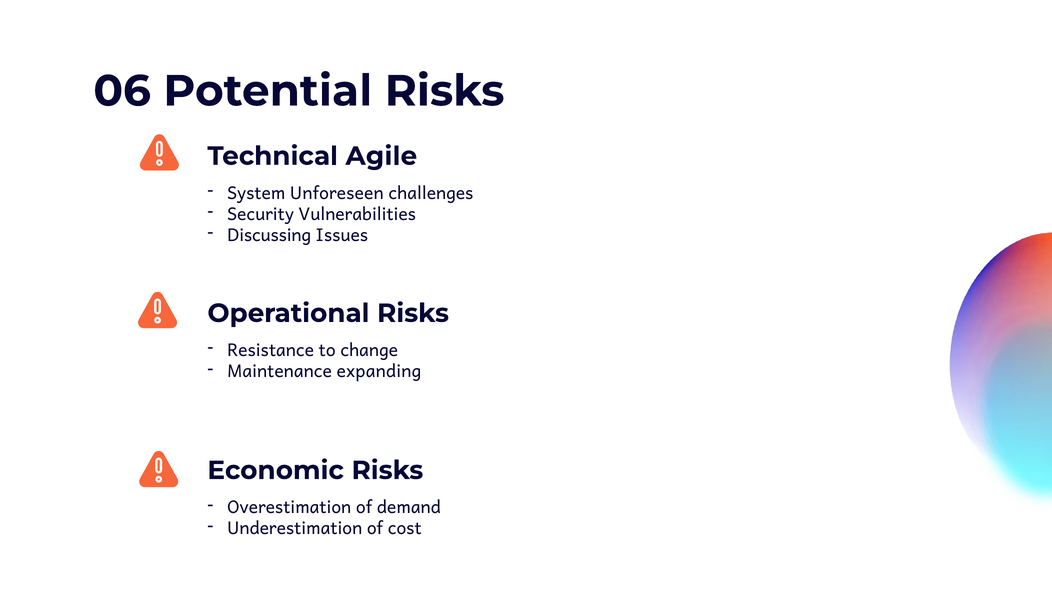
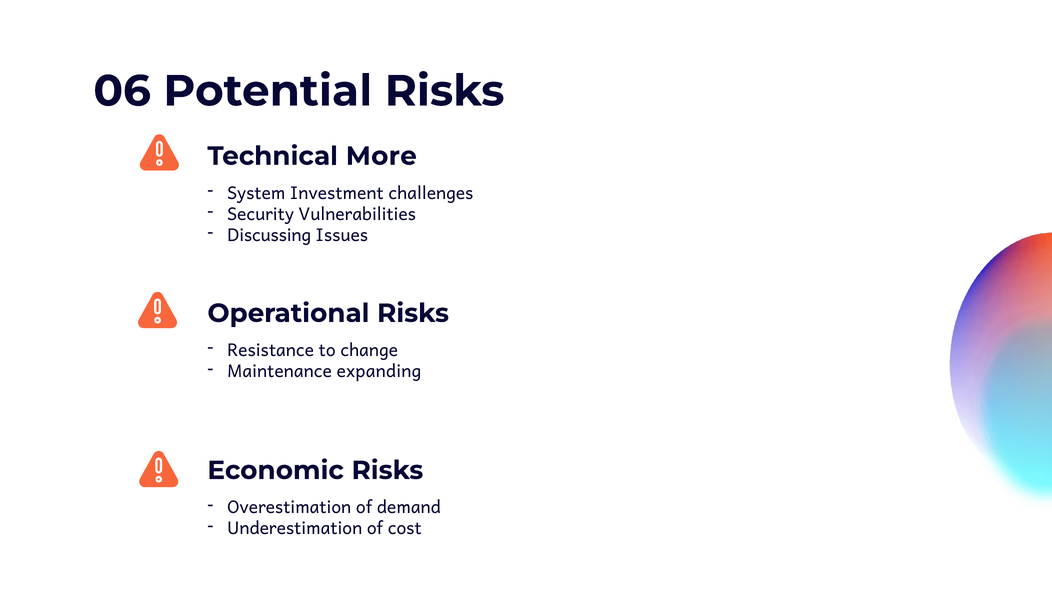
Agile: Agile -> More (381, 156)
Unforeseen: Unforeseen -> Investment (337, 193)
